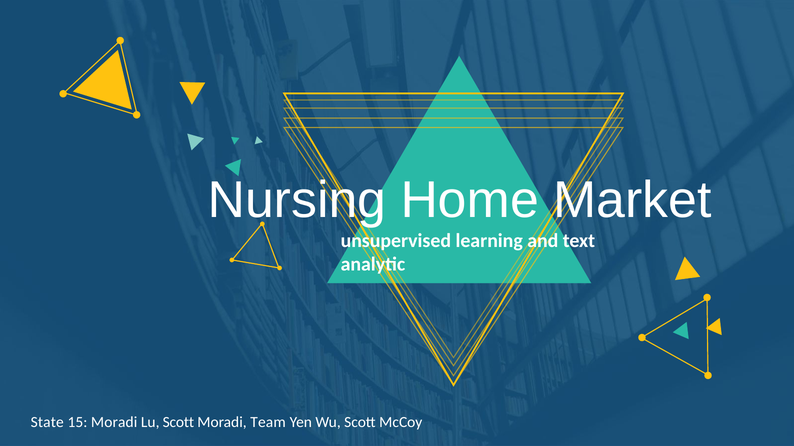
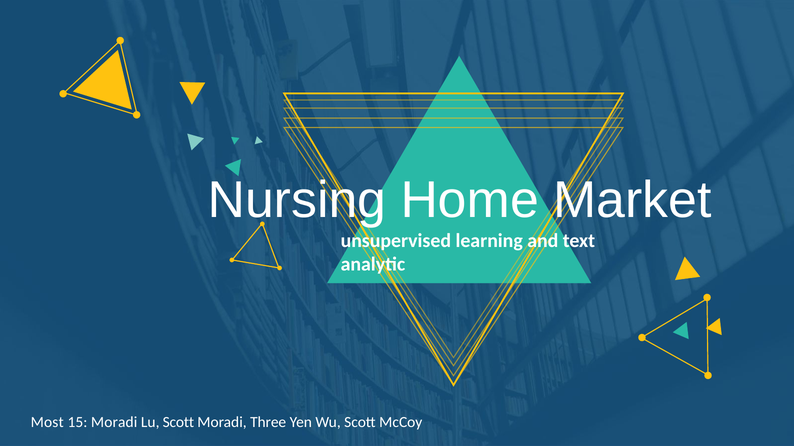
State: State -> Most (47, 423)
Team: Team -> Three (268, 423)
